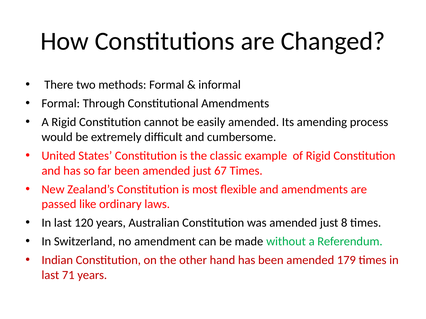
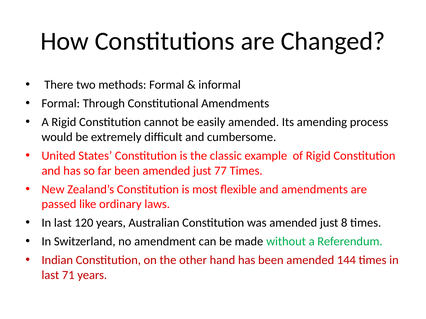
67: 67 -> 77 (220, 171)
179: 179 -> 144 (346, 261)
